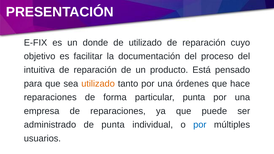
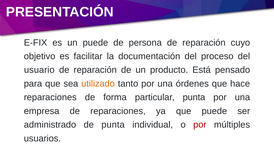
un donde: donde -> puede (95, 43)
de utilizado: utilizado -> persona (145, 43)
intuitiva: intuitiva -> usuario (39, 70)
por colour: blue -> red (200, 125)
